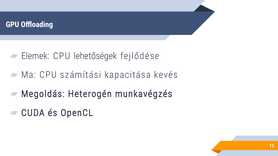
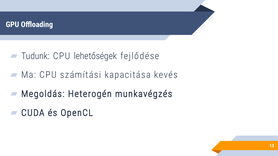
Elemek: Elemek -> Tudunk (35, 56)
